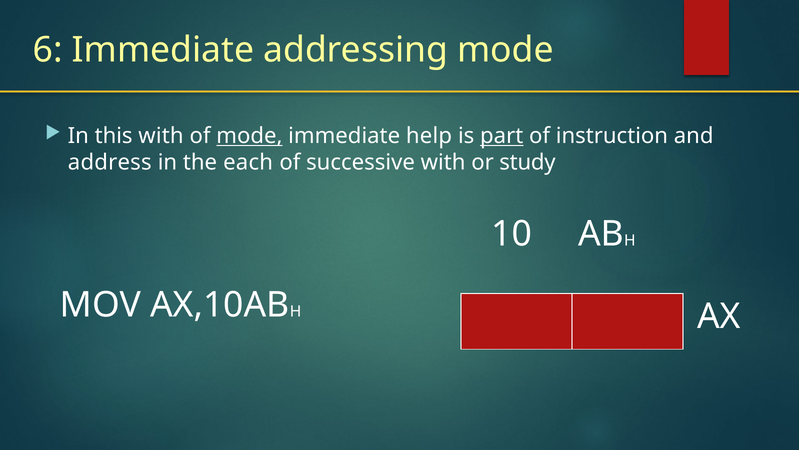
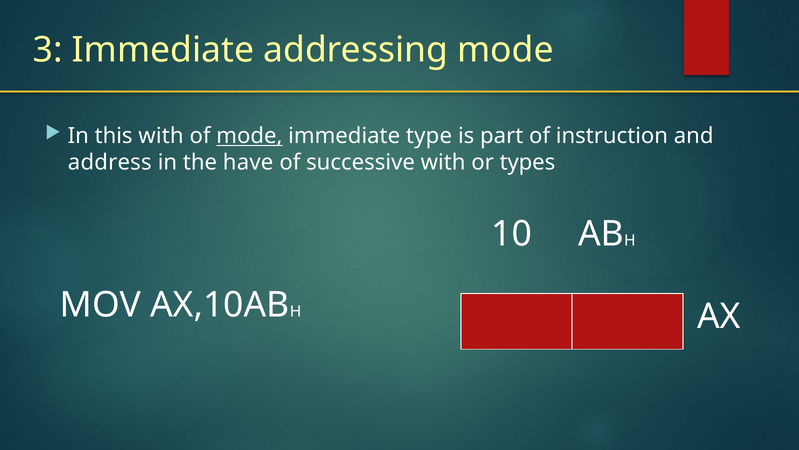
6: 6 -> 3 (48, 50)
help: help -> type (429, 136)
part underline: present -> none (502, 136)
each: each -> have (248, 162)
study: study -> types (527, 162)
